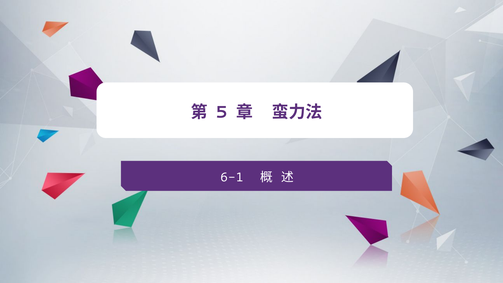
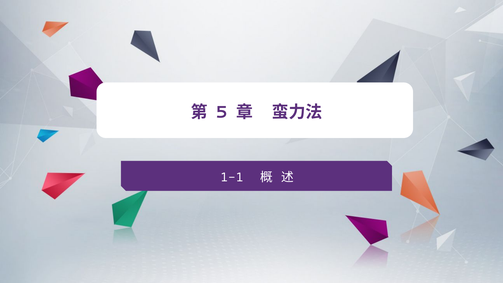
6-1: 6-1 -> 1-1 (232, 177)
